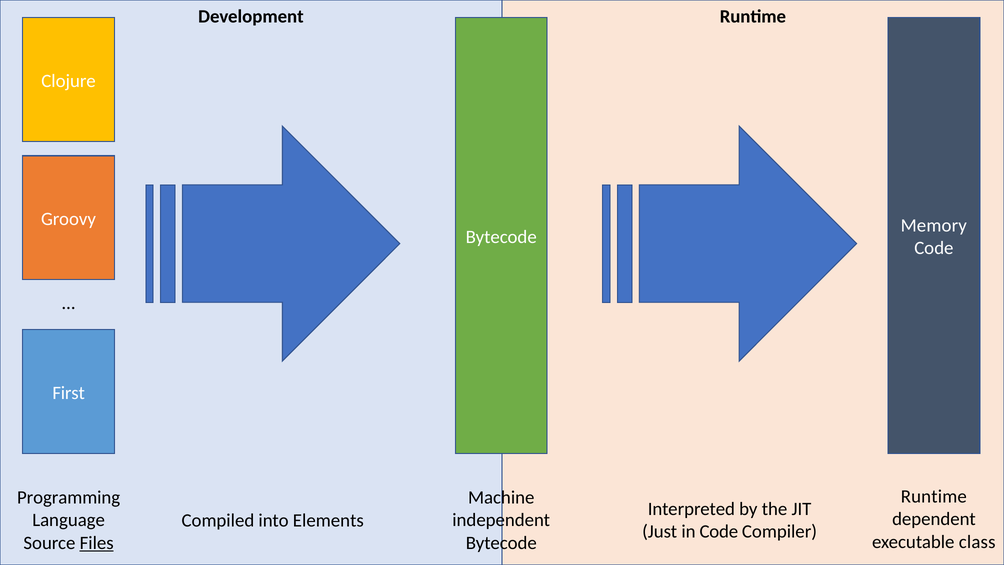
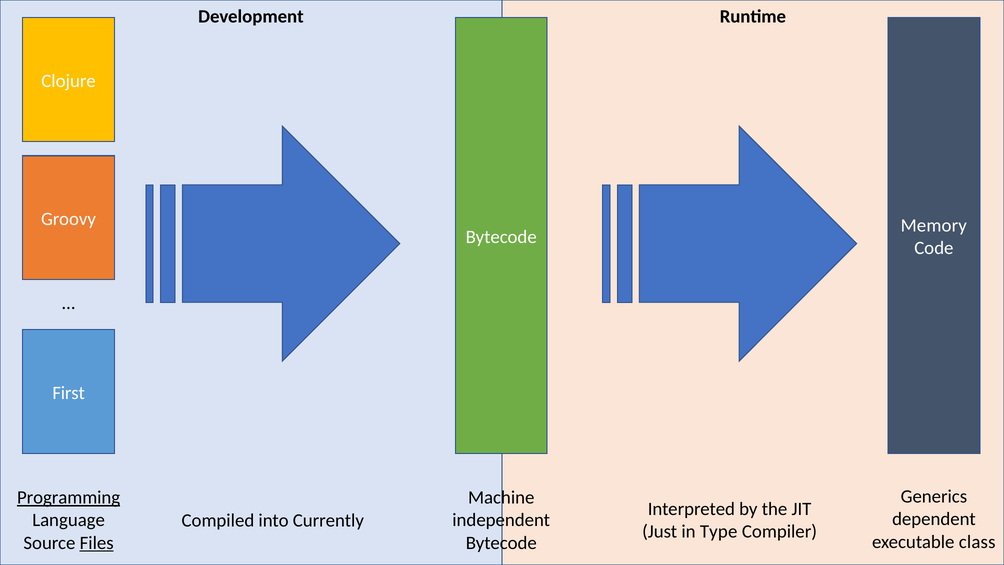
Runtime: Runtime -> Generics (934, 496)
Programming underline: none -> present (69, 497)
Elements: Elements -> Currently (328, 520)
in Code: Code -> Type (719, 531)
